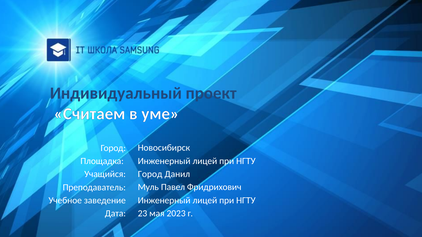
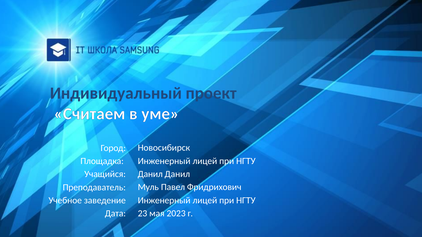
Город: Город -> Данил (150, 174)
